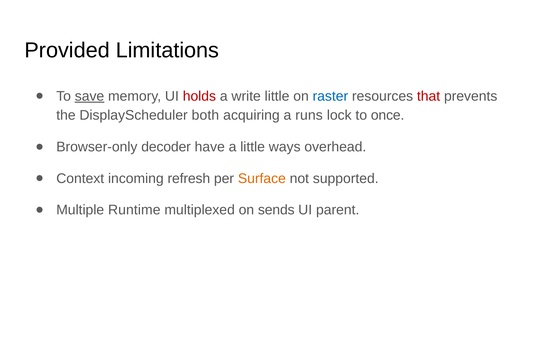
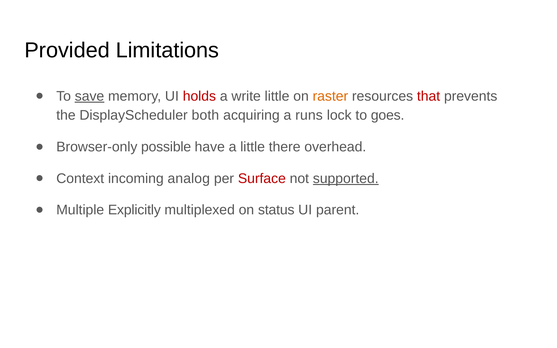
raster colour: blue -> orange (330, 96)
once: once -> goes (388, 115)
decoder: decoder -> possible (166, 147)
ways: ways -> there (285, 147)
refresh: refresh -> analog (189, 179)
Surface colour: orange -> red (262, 179)
supported underline: none -> present (346, 179)
Runtime: Runtime -> Explicitly (134, 210)
sends: sends -> status (276, 210)
